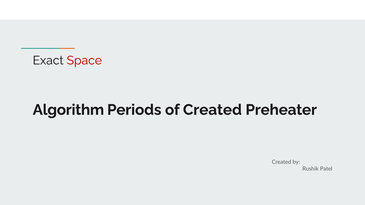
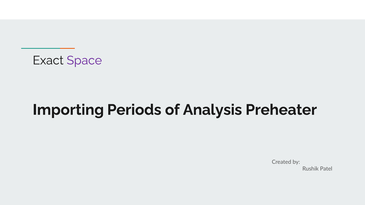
Space colour: red -> purple (84, 60)
Algorithm: Algorithm -> Importing (68, 110)
of Created: Created -> Analysis (212, 110)
